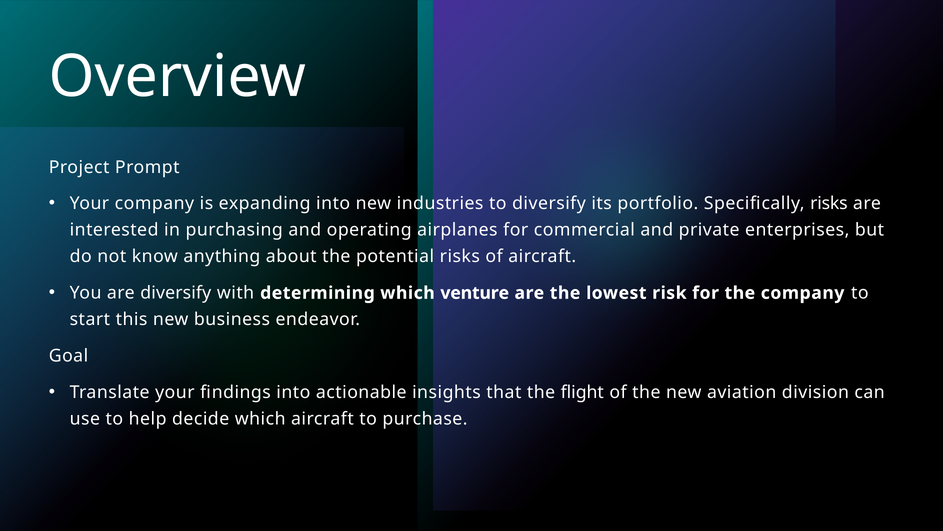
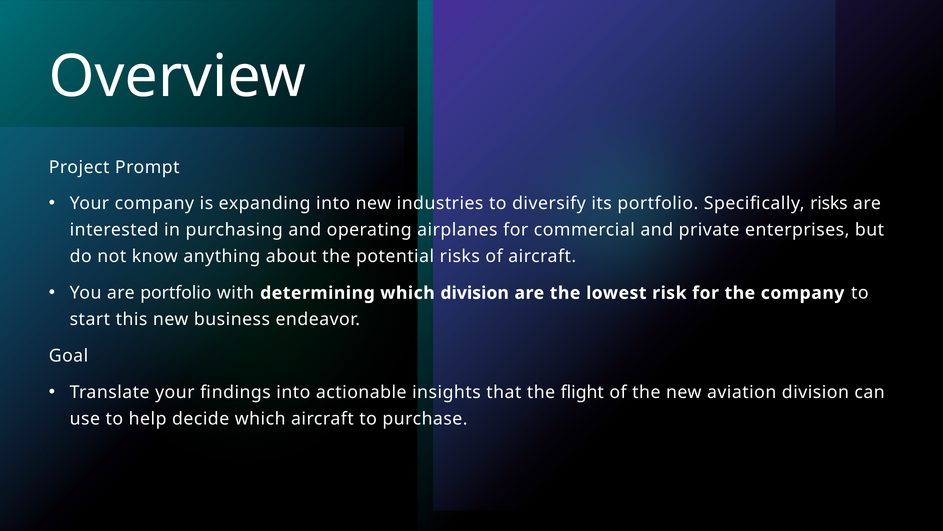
are diversify: diversify -> portfolio (176, 293)
which venture: venture -> division (475, 293)
